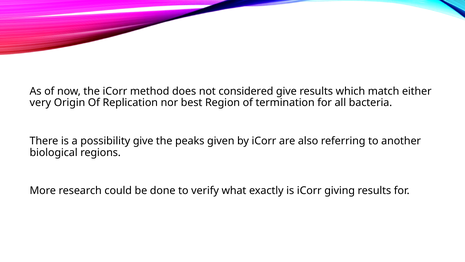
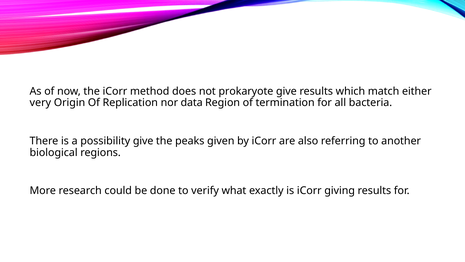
considered: considered -> prokaryote (246, 91)
best: best -> data (192, 103)
